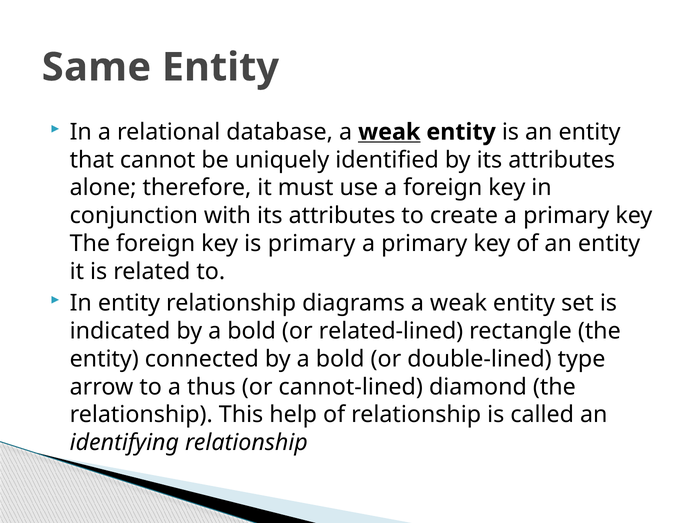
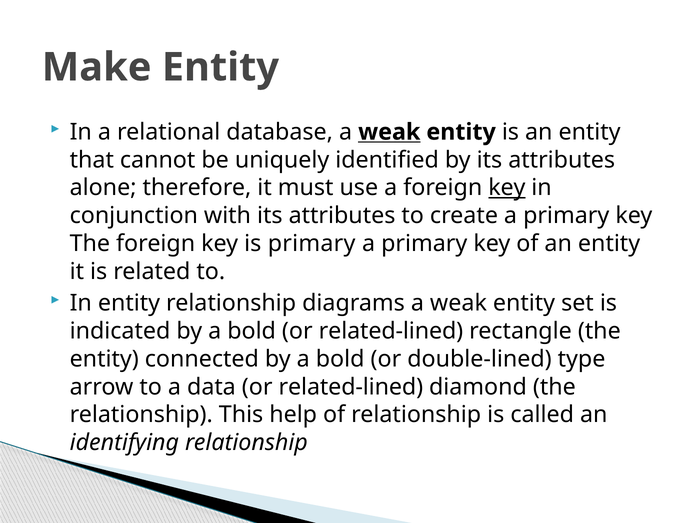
Same: Same -> Make (97, 67)
key underline: none -> present (507, 188)
thus: thus -> data (211, 387)
cannot-lined: cannot-lined -> related-lined (351, 387)
